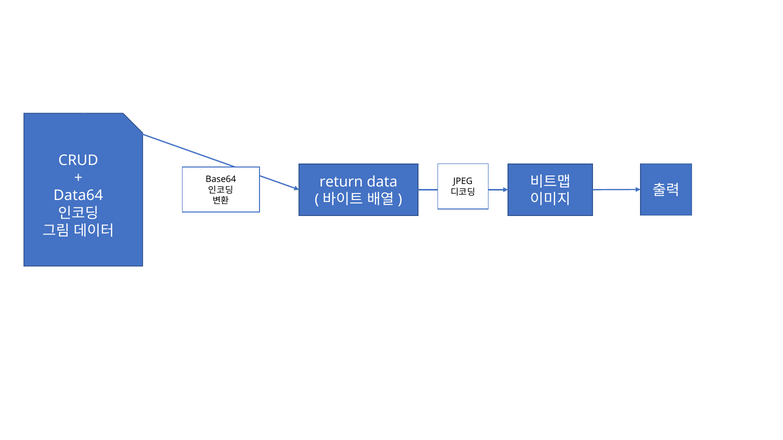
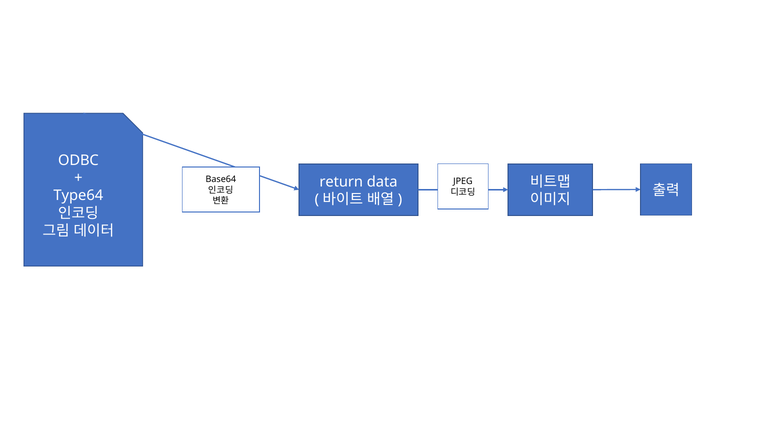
CRUD: CRUD -> ODBC (78, 161)
Data64: Data64 -> Type64 (78, 196)
